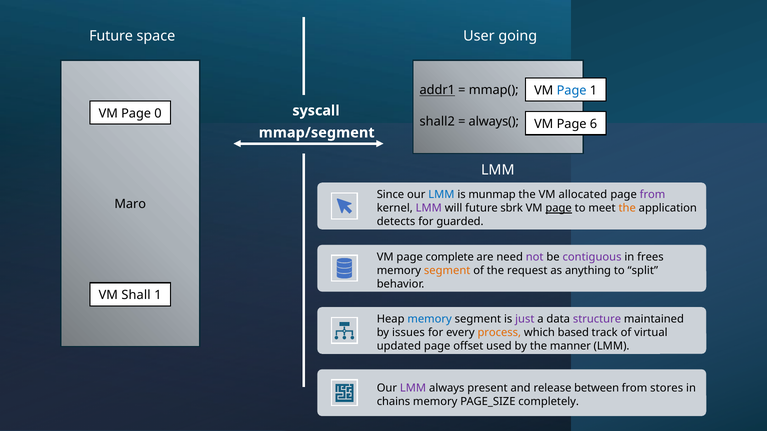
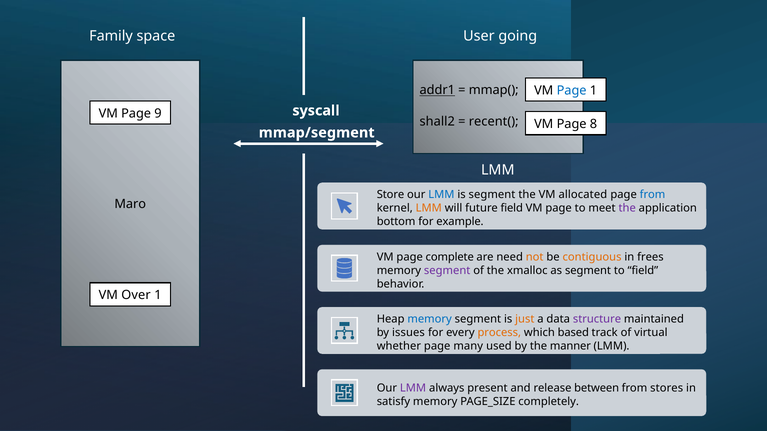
Future: Future -> Family (111, 36)
0: 0 -> 9 (158, 114)
always(: always( -> recent( (494, 122)
6: 6 -> 8 (593, 124)
Since: Since -> Store (390, 195)
is munmap: munmap -> segment (492, 195)
from colour: purple -> blue (653, 195)
LMM colour: purple -> orange (429, 208)
future sbrk: sbrk -> field (512, 208)
page underline: present -> none (559, 208)
the colour: orange -> purple (627, 208)
detects: detects -> bottom (396, 222)
guarded: guarded -> example (460, 222)
not colour: purple -> orange (535, 257)
contiguous colour: purple -> orange (592, 257)
segment colour: orange -> purple (447, 271)
request: request -> xmalloc (527, 271)
as anything: anything -> segment (588, 271)
to split: split -> field (643, 271)
Shall: Shall -> Over (136, 296)
just colour: purple -> orange (525, 320)
updated: updated -> whether (399, 346)
offset: offset -> many (468, 346)
chains: chains -> satisfy (393, 402)
